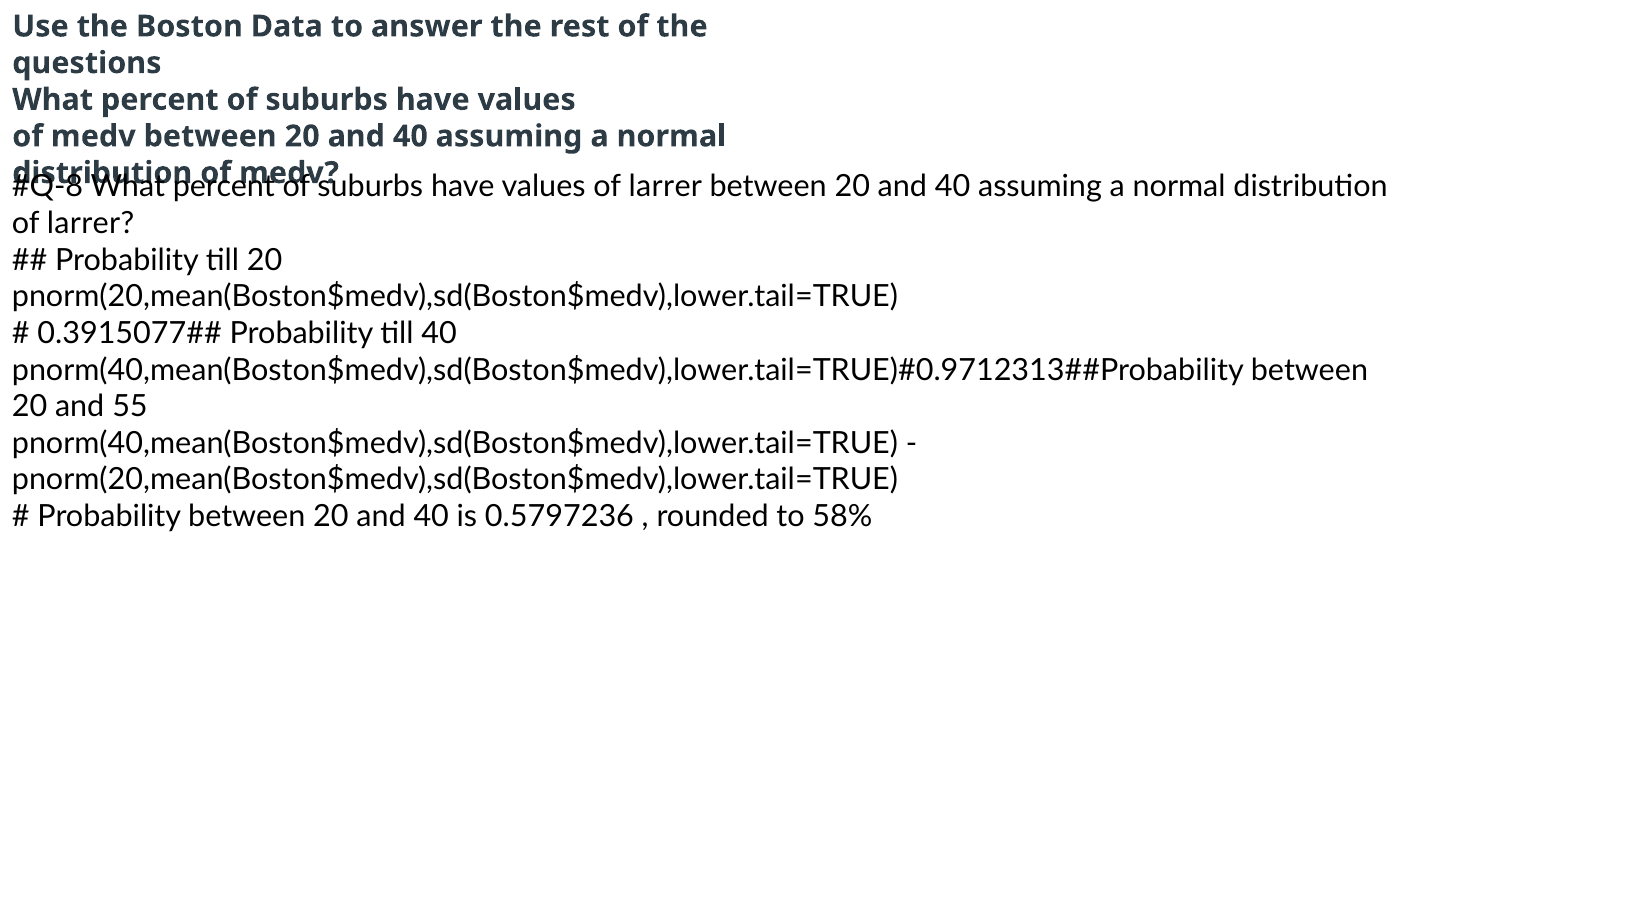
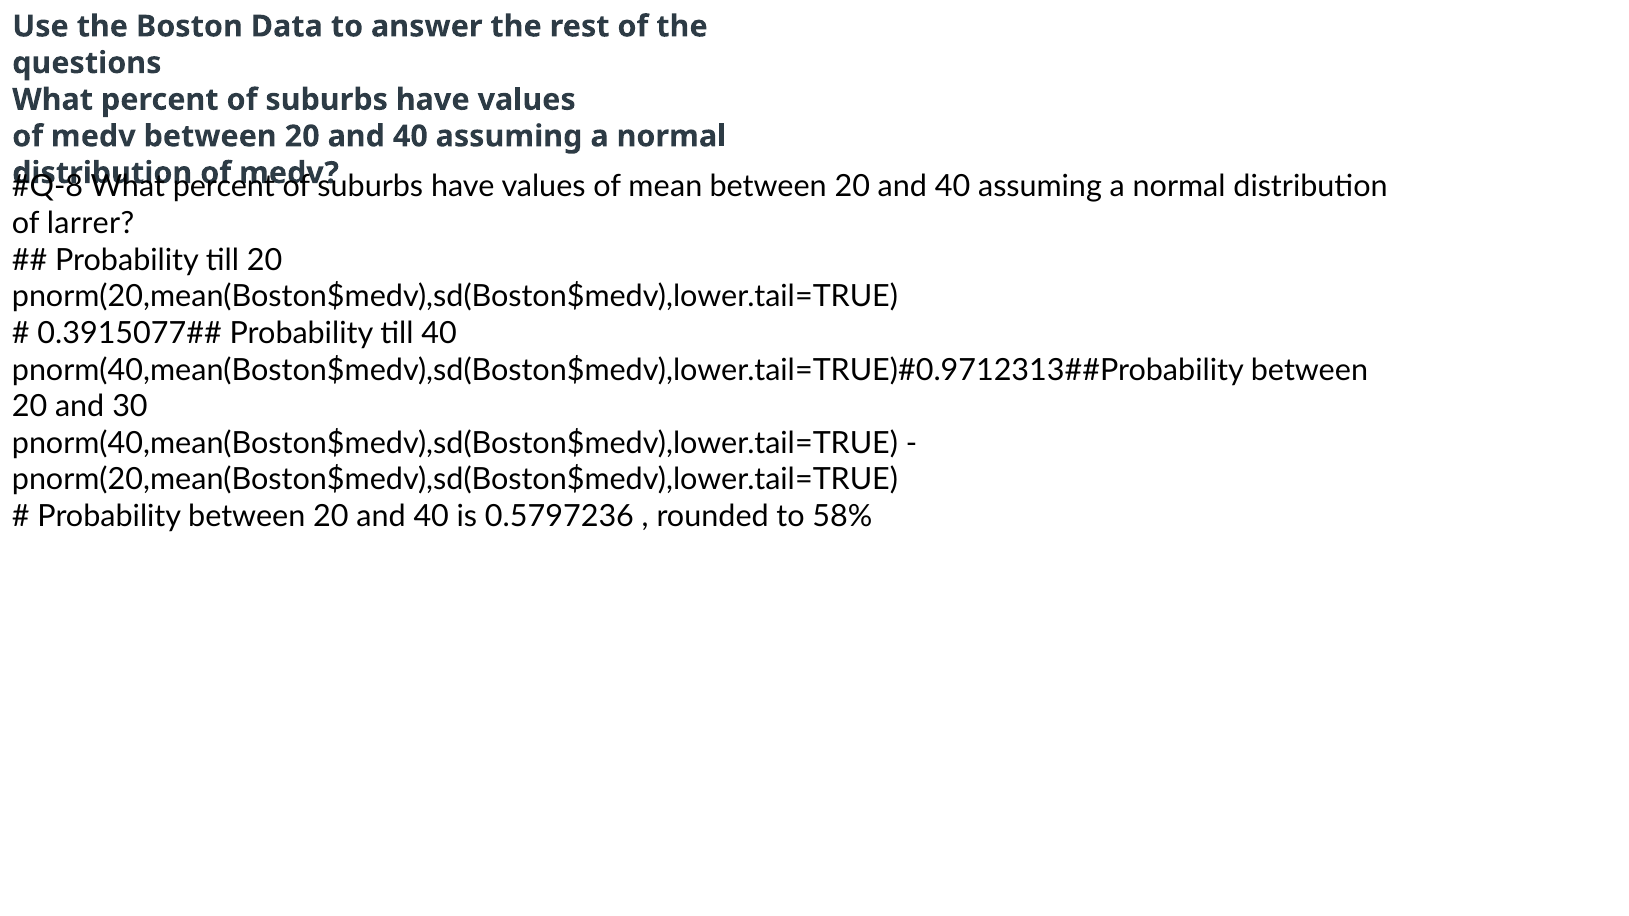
values of larrer: larrer -> mean (665, 187)
55: 55 -> 30 (130, 407)
